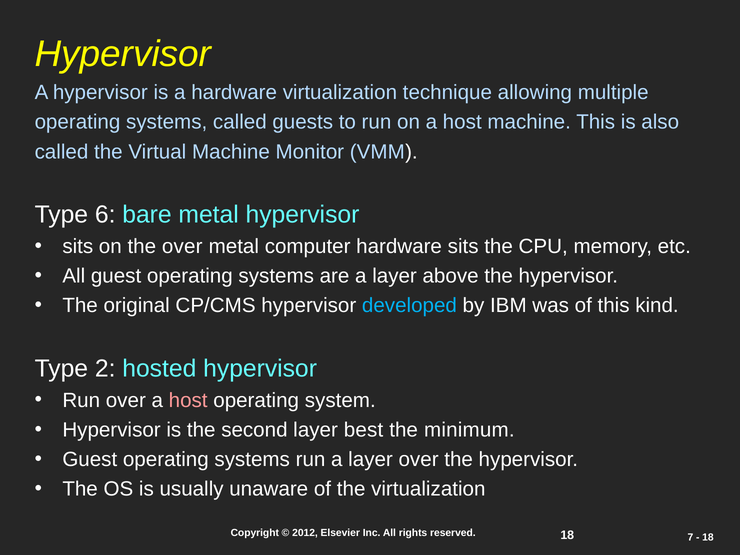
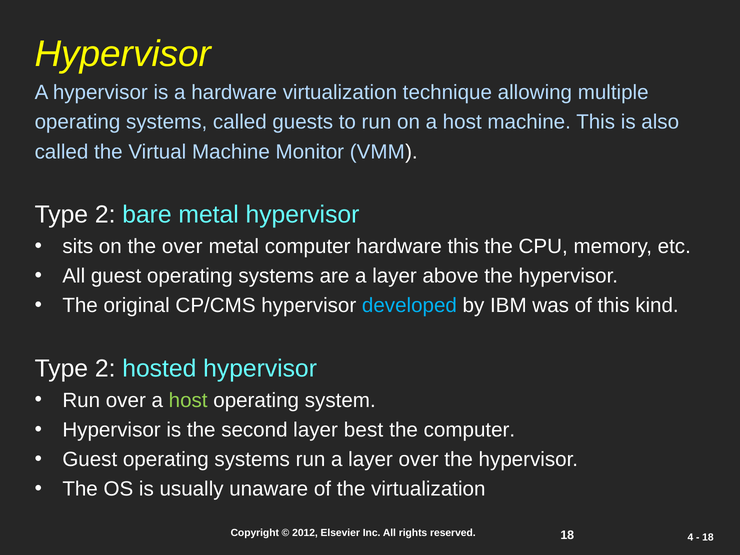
6: 6 -> 2 (105, 215)
hardware sits: sits -> this (463, 246)
host colour: pink -> light green (188, 400)
the minimum: minimum -> computer (469, 430)
7: 7 -> 4 (690, 538)
